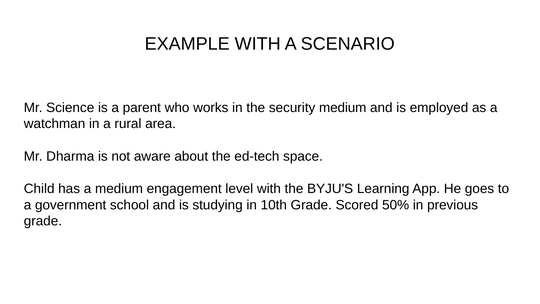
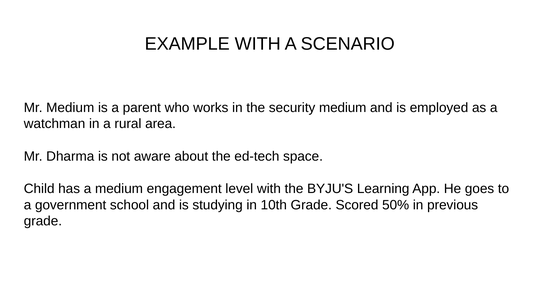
Mr Science: Science -> Medium (70, 108)
